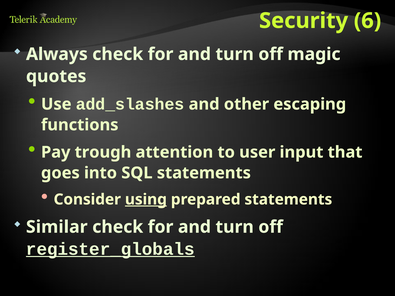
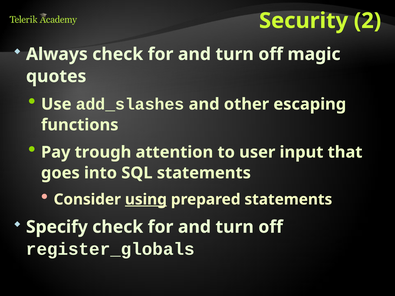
6: 6 -> 2 (368, 21)
Similar: Similar -> Specify (57, 227)
register_globals underline: present -> none (110, 249)
